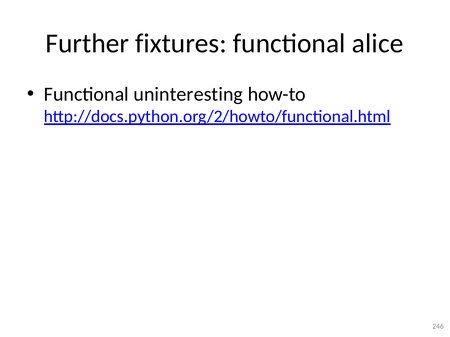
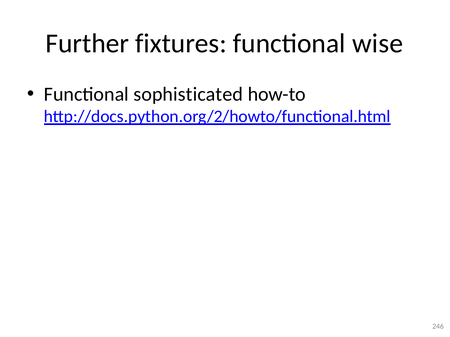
alice: alice -> wise (378, 44)
uninteresting: uninteresting -> sophisticated (188, 94)
